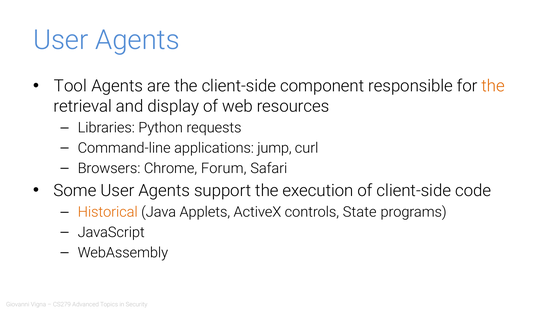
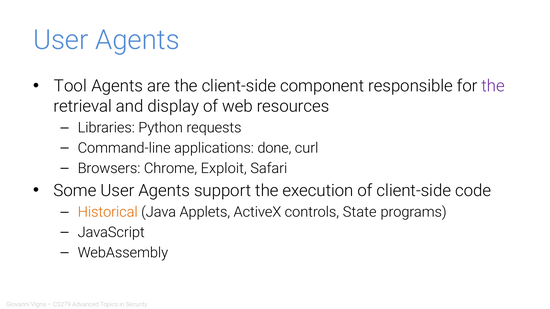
the colour: orange -> purple (493, 86)
jump: jump -> done (274, 148)
Forum: Forum -> Exploit (224, 169)
